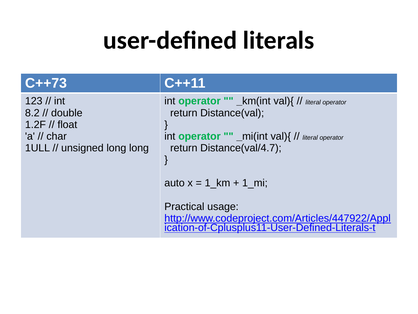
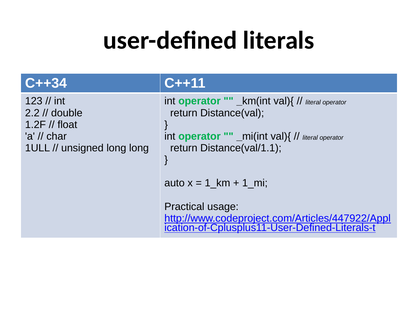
C++73: C++73 -> C++34 (46, 83)
8.2: 8.2 -> 2.2 (32, 113)
Distance(val/4.7: Distance(val/4.7 -> Distance(val/1.1 (241, 148)
